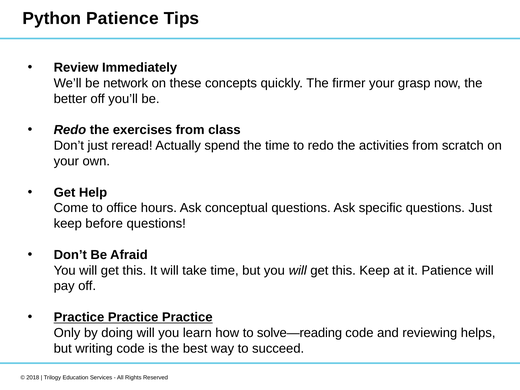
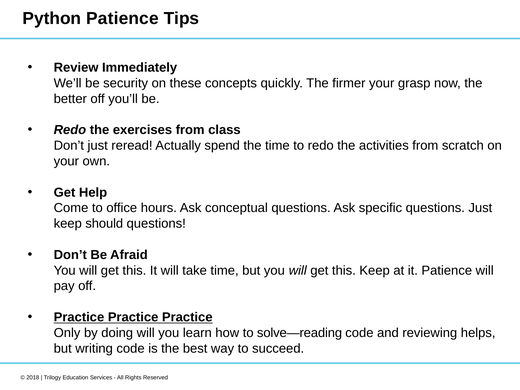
network: network -> security (126, 83)
before: before -> should (104, 224)
